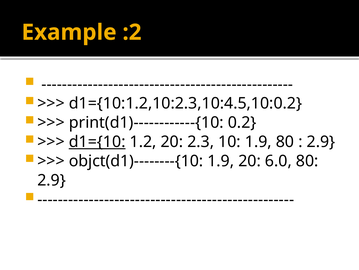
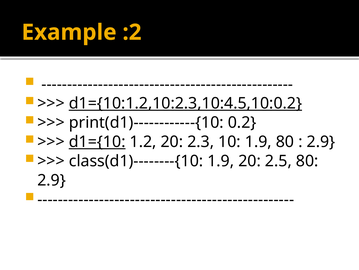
d1={10:1.2,10:2.3,10:4.5,10:0.2 underline: none -> present (185, 103)
objct(d1)--------{10: objct(d1)--------{10 -> class(d1)--------{10 (136, 161)
6.0: 6.0 -> 2.5 (278, 161)
